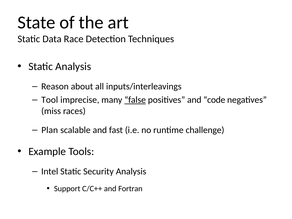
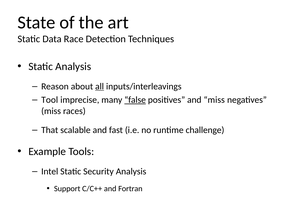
all underline: none -> present (100, 86)
and code: code -> miss (214, 100)
Plan: Plan -> That (50, 130)
